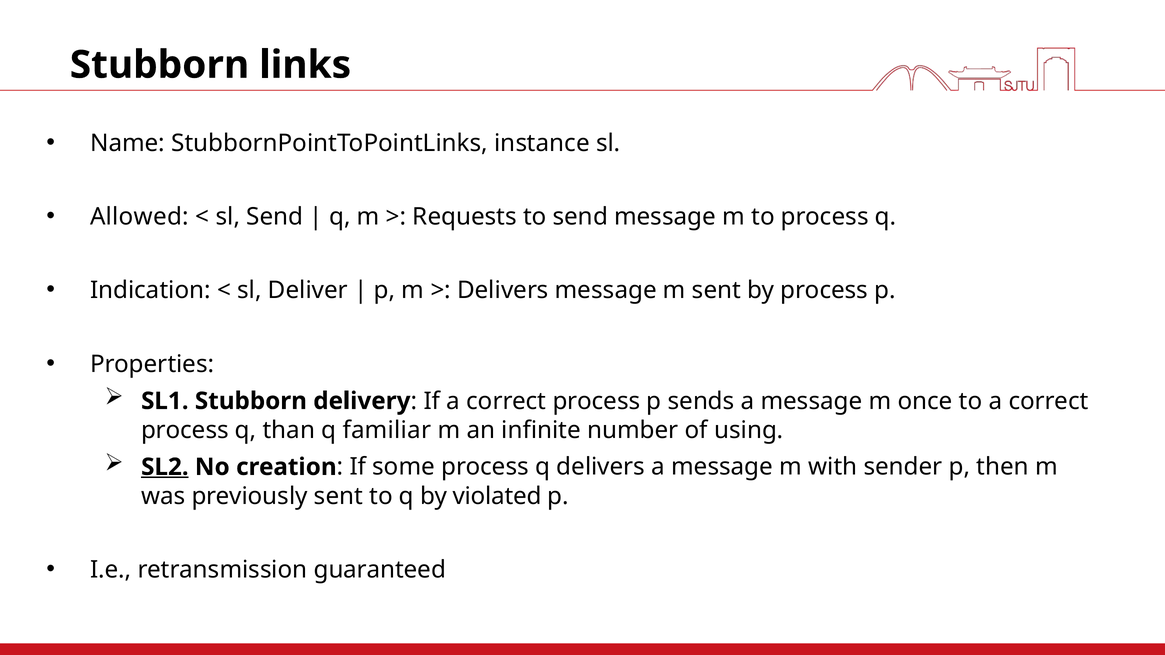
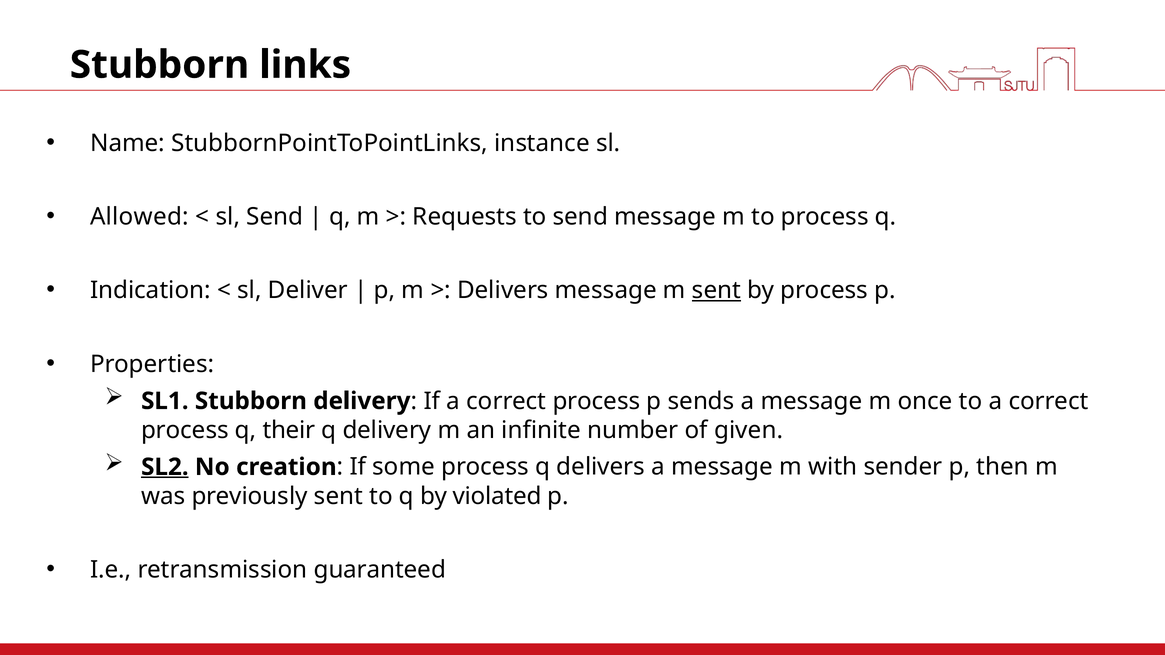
sent underline: none -> present (716, 291)
than: than -> their (289, 430)
q familiar: familiar -> delivery (387, 430)
using: using -> given (749, 430)
